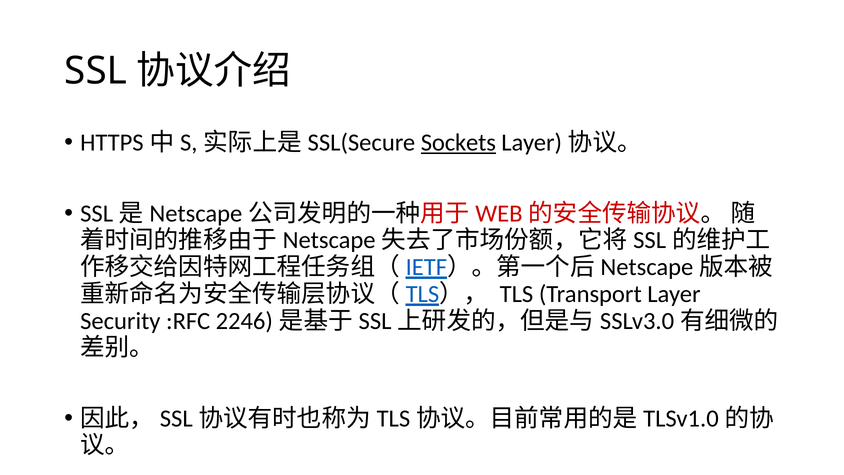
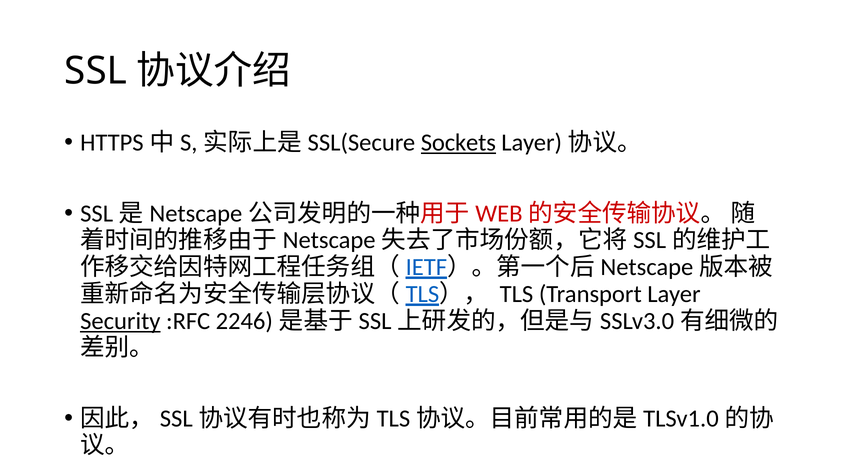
Security underline: none -> present (120, 321)
